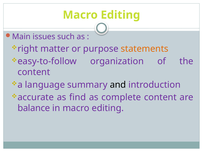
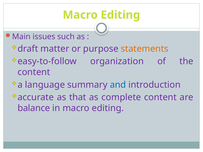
right: right -> draft (28, 49)
and colour: black -> blue (118, 85)
find: find -> that (78, 98)
